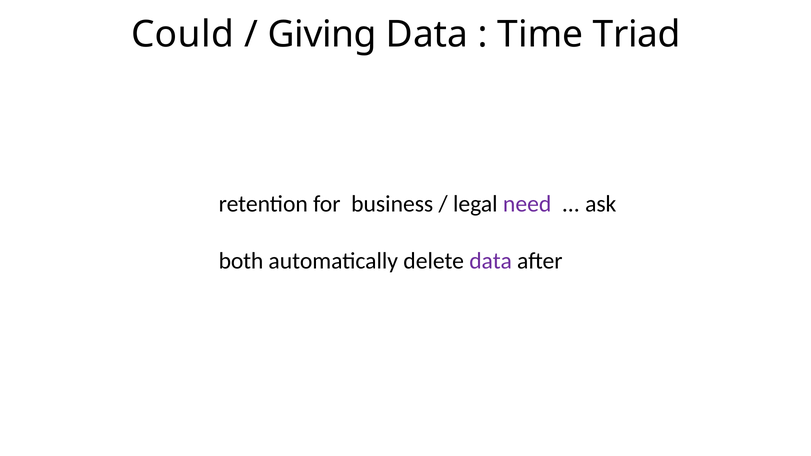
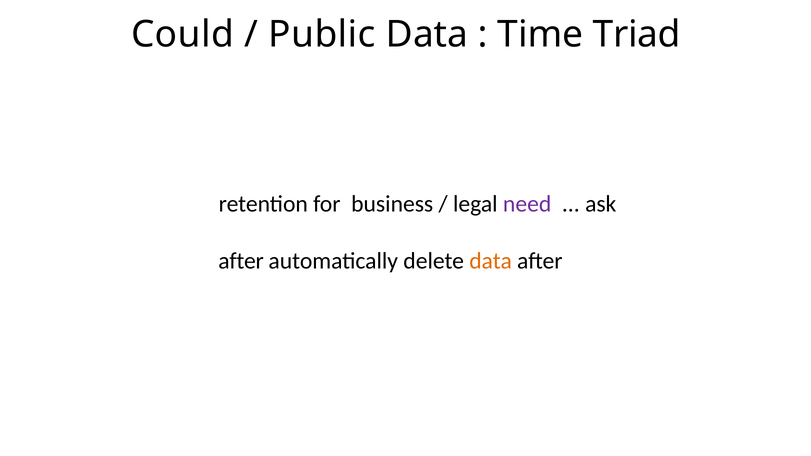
Giving: Giving -> Public (322, 35)
both: both -> after (241, 261)
data colour: purple -> orange (491, 261)
